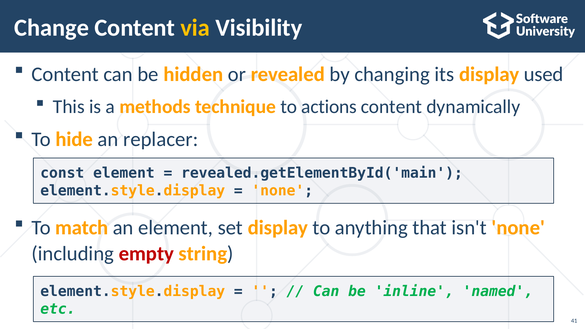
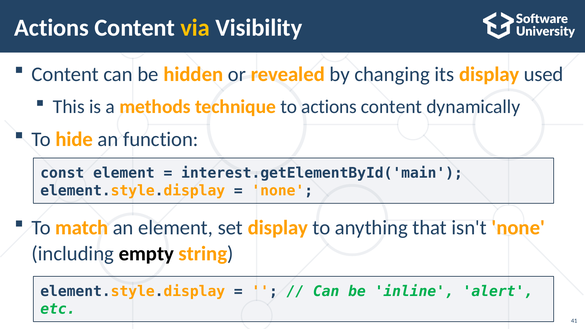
Change: Change -> Actions (52, 28)
replacer: replacer -> function (161, 140)
revealed.getElementById('main: revealed.getElementById('main -> interest.getElementById('main (322, 173)
empty colour: red -> black (146, 254)
named: named -> alert (498, 291)
